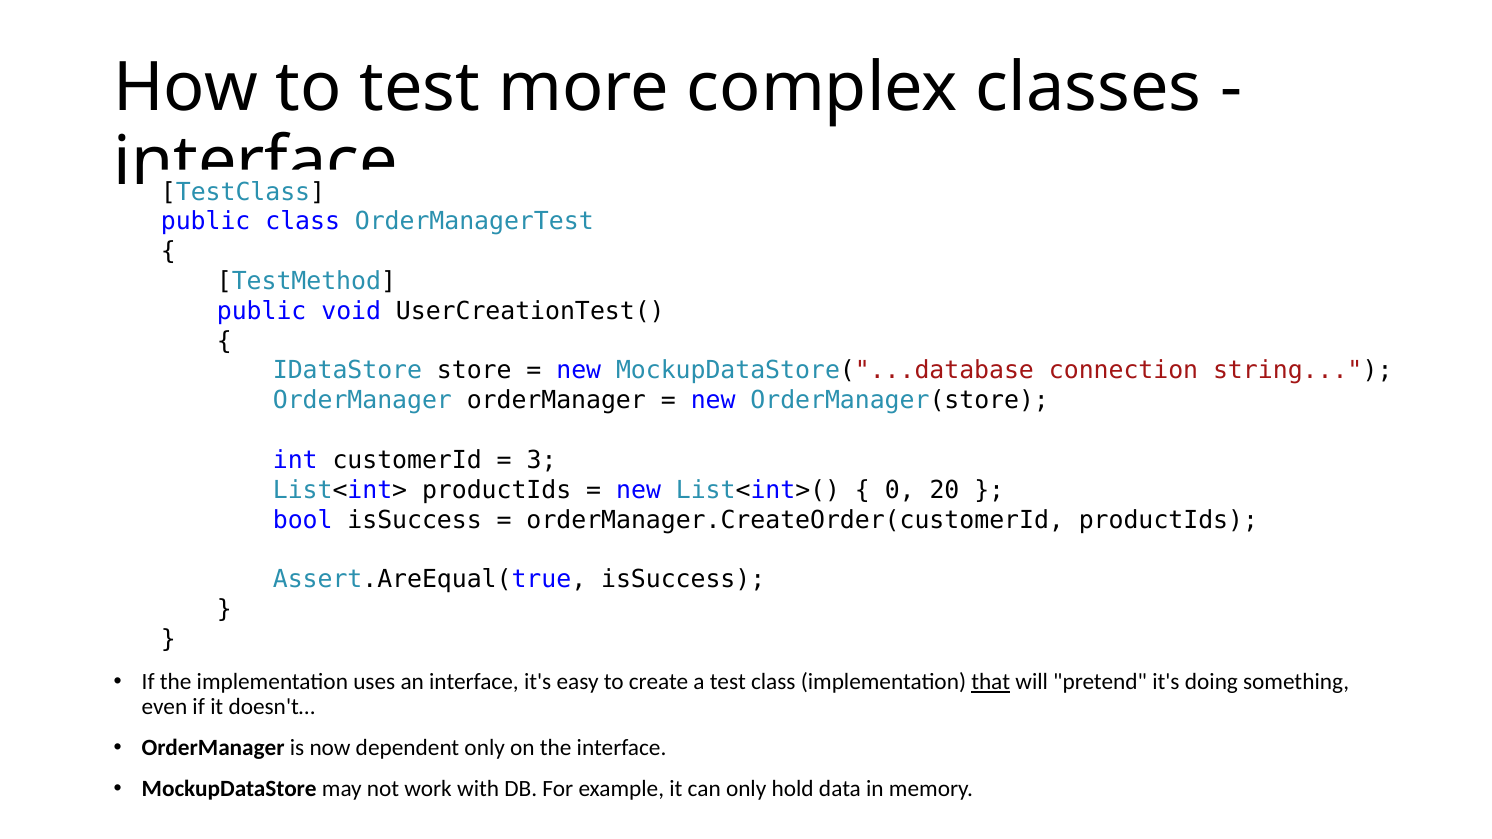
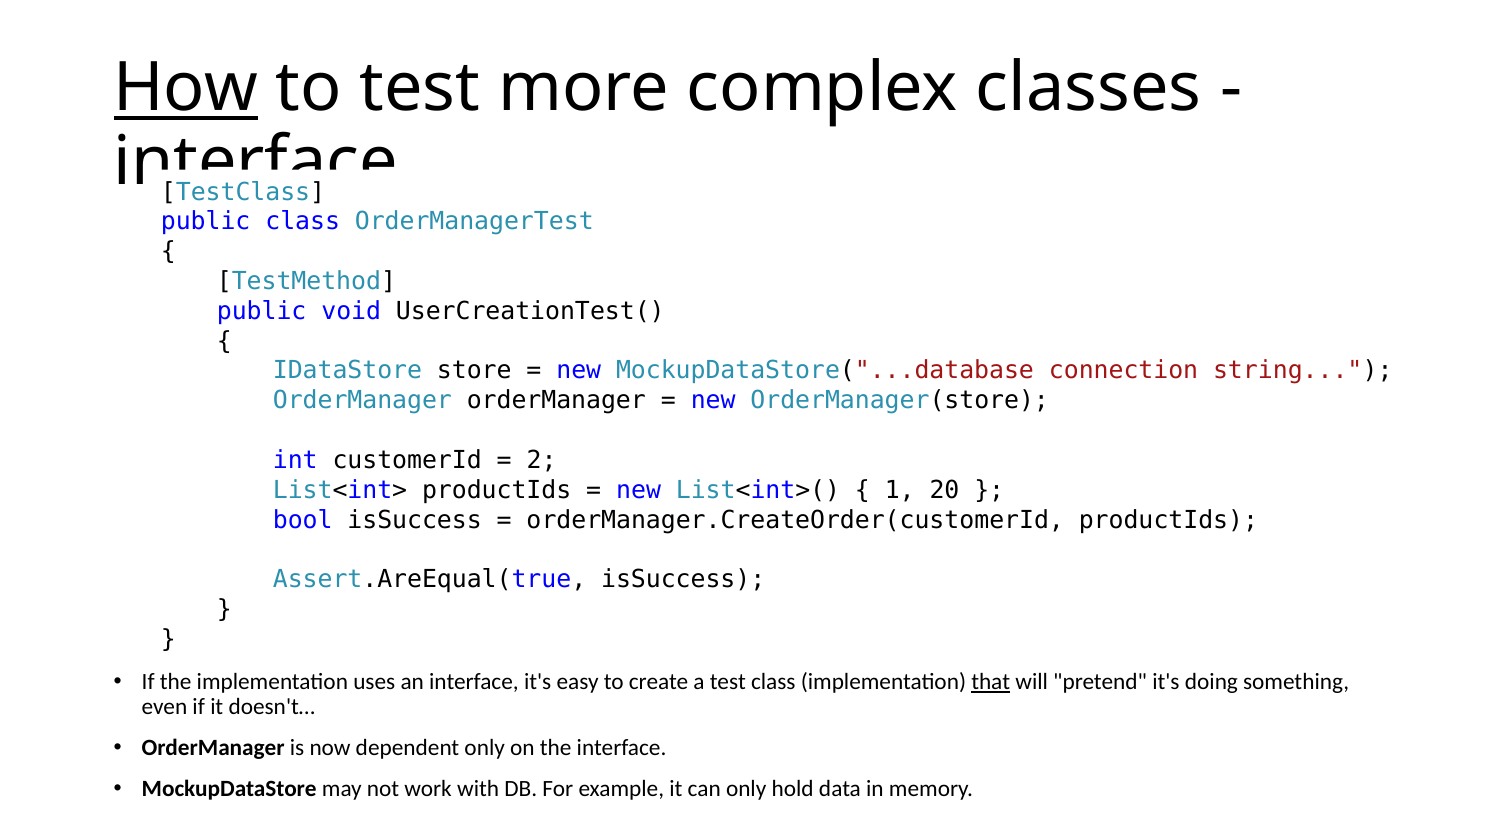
How underline: none -> present (186, 88)
3: 3 -> 2 (542, 460)
0: 0 -> 1 (900, 490)
